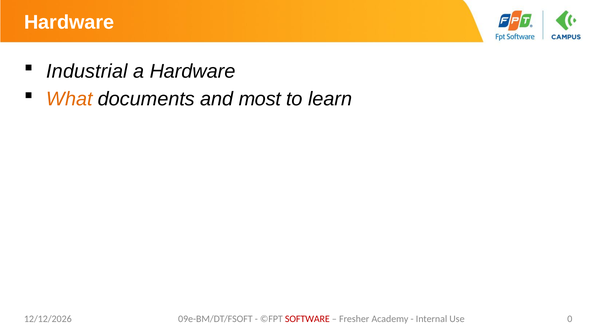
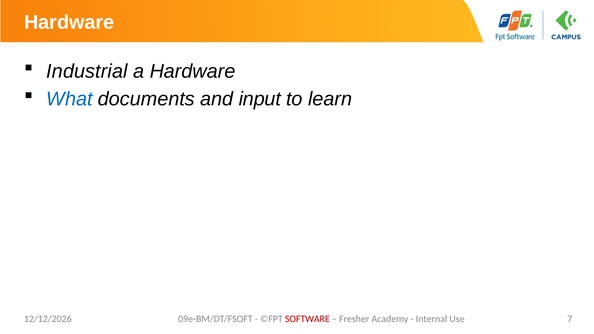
What colour: orange -> blue (69, 99)
most: most -> input (260, 99)
0: 0 -> 7 (570, 319)
